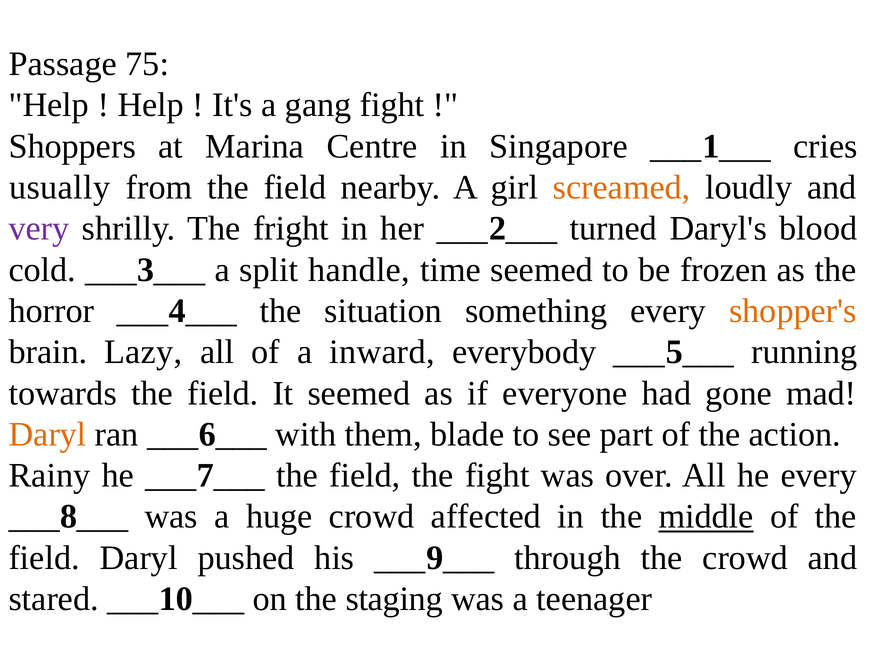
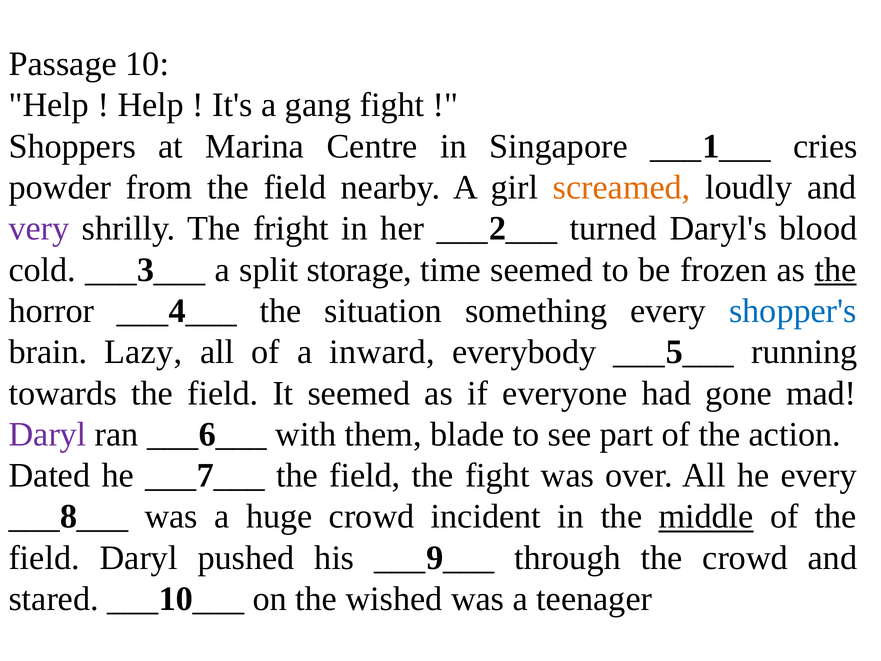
75: 75 -> 10 (147, 64)
usually: usually -> powder (60, 187)
handle: handle -> storage (359, 270)
the underline: none -> present (836, 270)
shopper's colour: orange -> blue (793, 311)
Daryl colour: orange -> purple (48, 434)
Rainy: Rainy -> Dated (49, 475)
affected: affected -> incident (486, 516)
staging: staging -> wished (394, 599)
